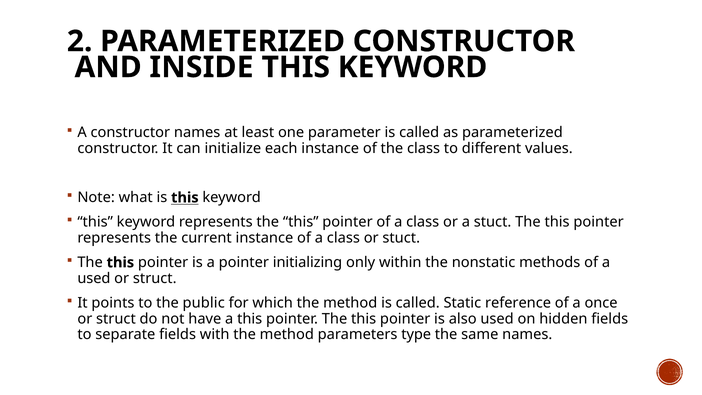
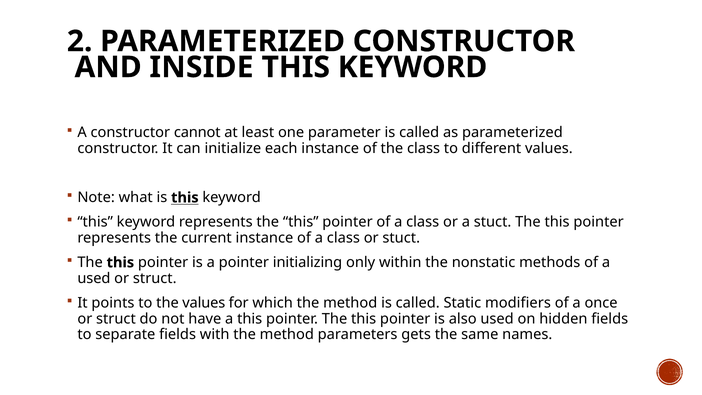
constructor names: names -> cannot (197, 133)
the public: public -> values (204, 303)
reference: reference -> modifiers (518, 303)
type: type -> gets (416, 334)
